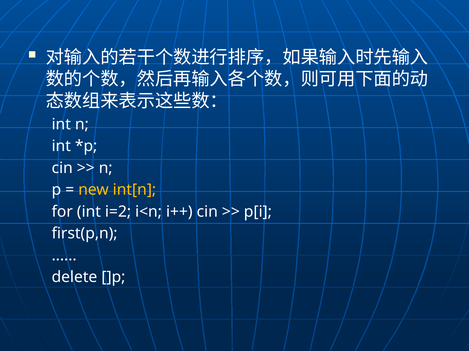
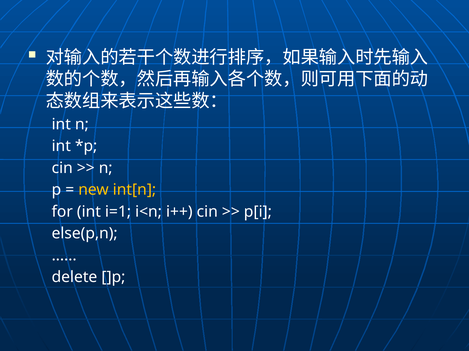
i=2: i=2 -> i=1 (118, 212)
first(p,n: first(p,n -> else(p,n (85, 234)
